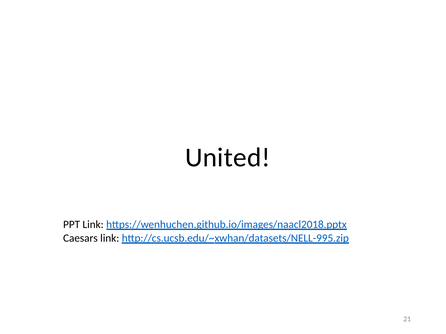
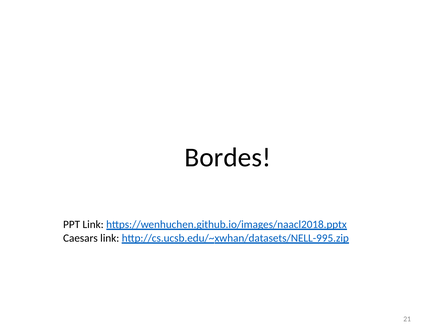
United: United -> Bordes (228, 158)
